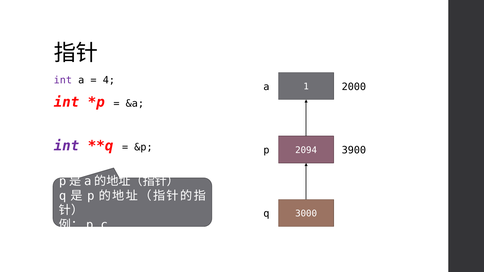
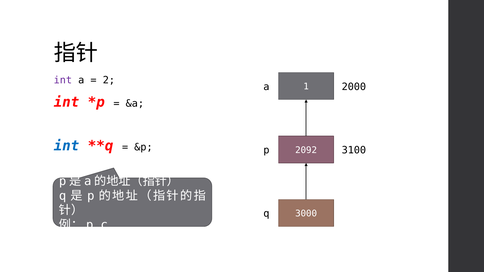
4: 4 -> 2 (109, 80)
int colour: purple -> blue (66, 146)
3900: 3900 -> 3100 (354, 150)
2094: 2094 -> 2092 (306, 150)
